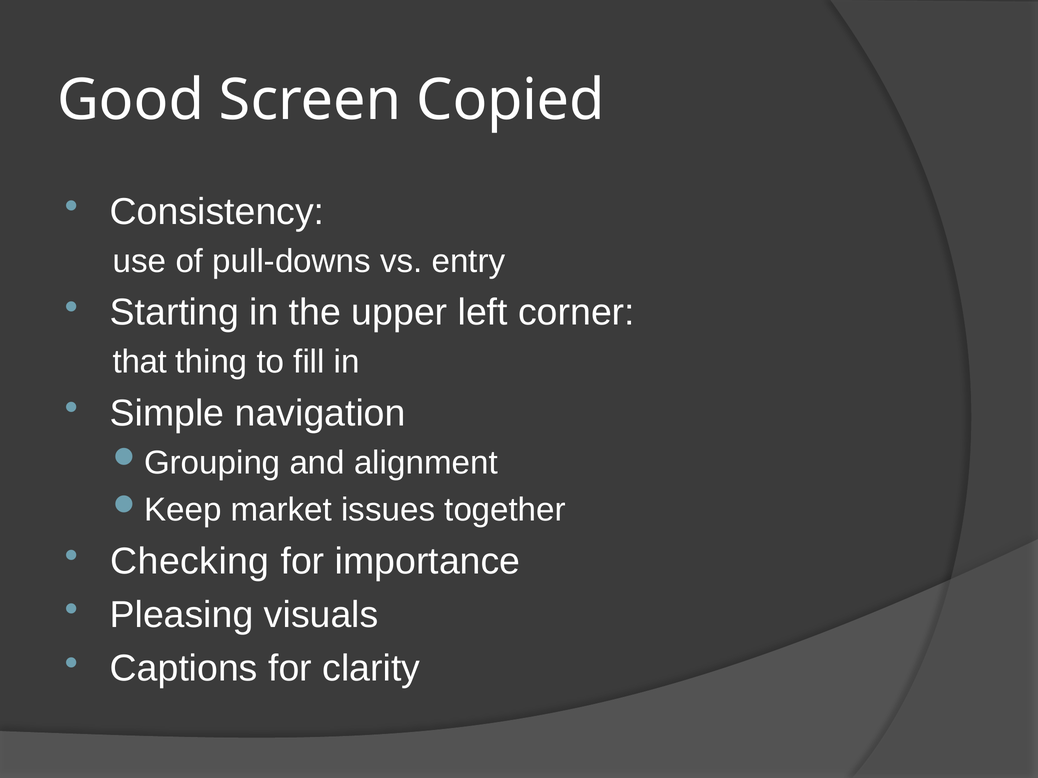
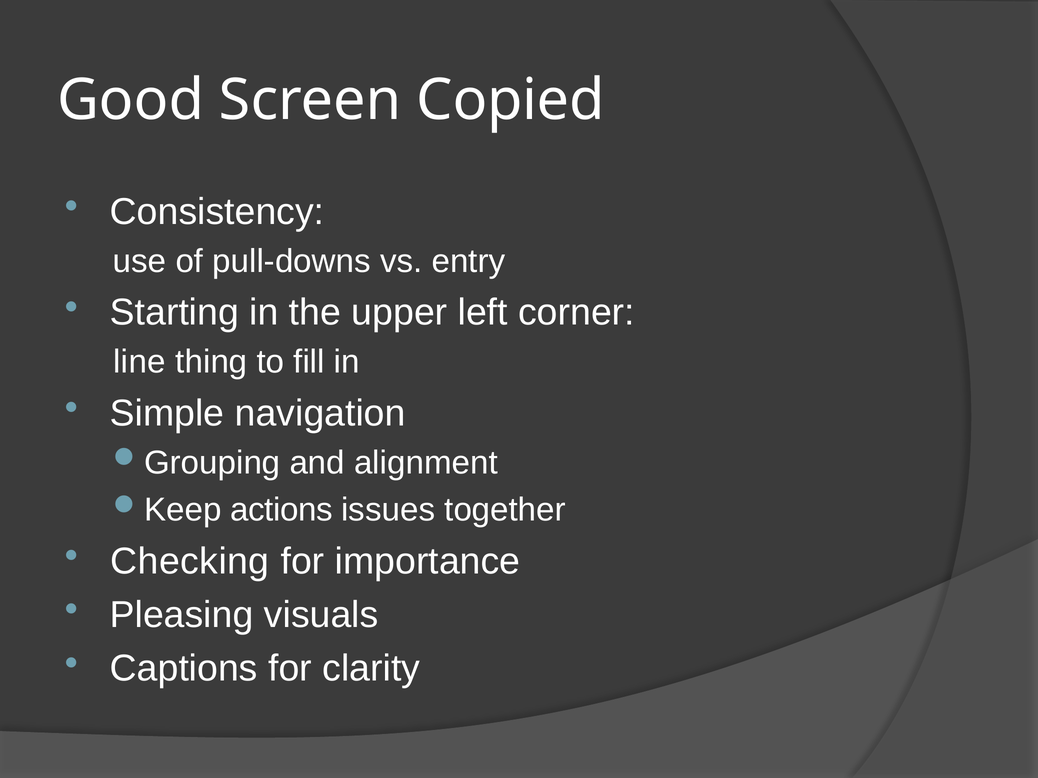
that: that -> line (139, 362)
market: market -> actions (281, 510)
